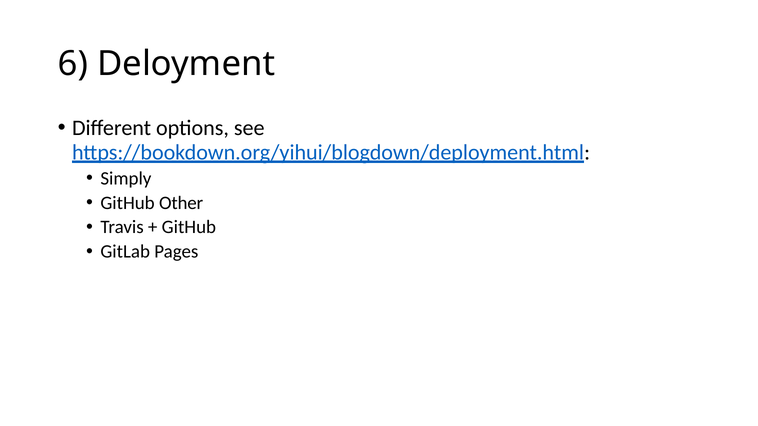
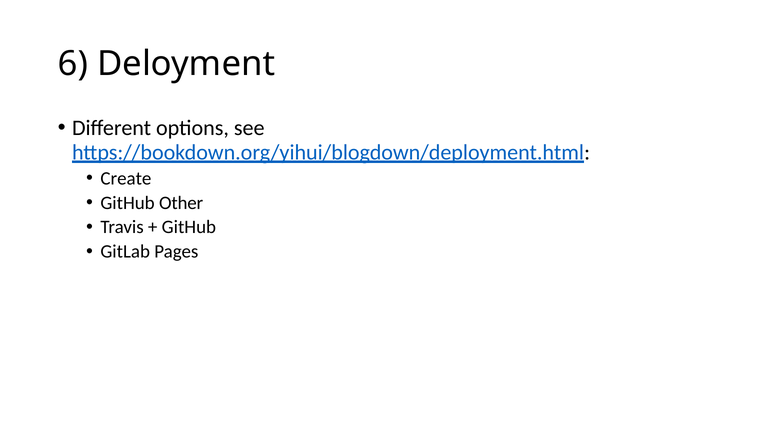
Simply: Simply -> Create (126, 179)
